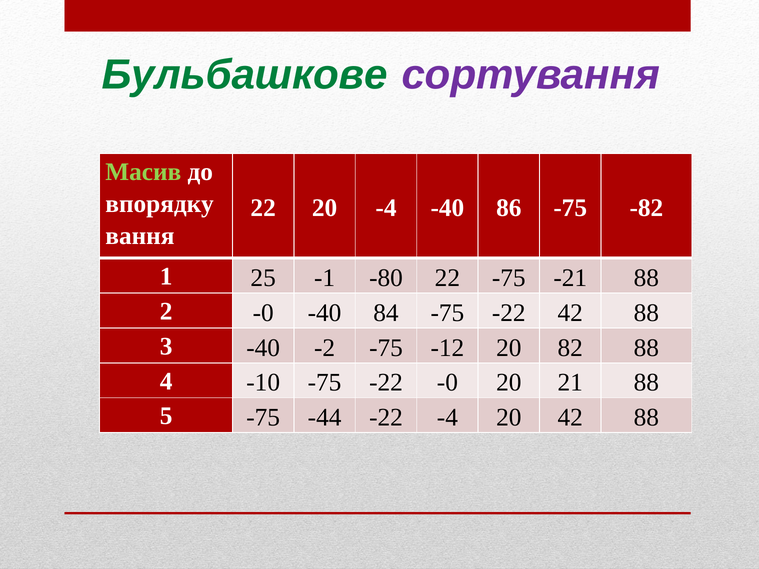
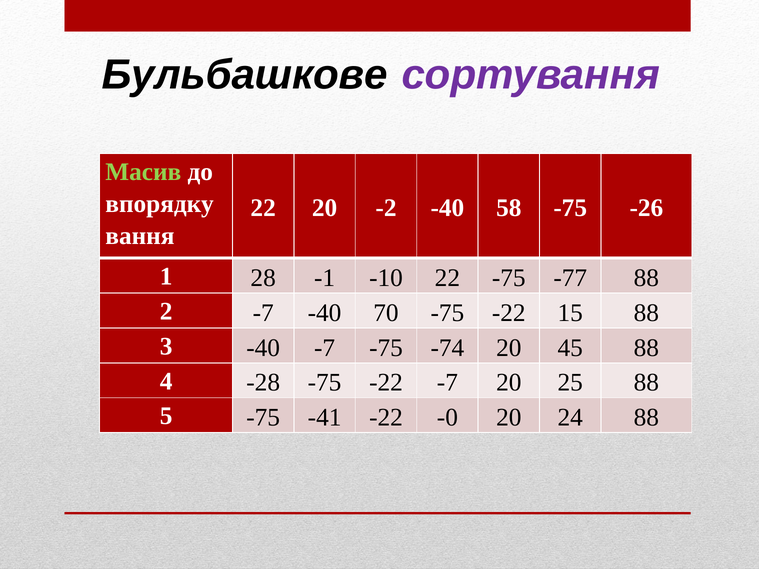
Бульбашкове colour: green -> black (245, 75)
20 -4: -4 -> -2 (386, 208)
86: 86 -> 58 (509, 208)
-82: -82 -> -26 (646, 208)
25: 25 -> 28 (263, 278)
-80: -80 -> -10 (386, 278)
-21: -21 -> -77 (570, 278)
2 -0: -0 -> -7 (263, 313)
84: 84 -> 70 (386, 313)
-22 42: 42 -> 15 (570, 313)
-40 -2: -2 -> -7 (325, 348)
-12: -12 -> -74 (447, 348)
82: 82 -> 45 (570, 348)
-10: -10 -> -28 (263, 383)
-22 -0: -0 -> -7 (447, 383)
21: 21 -> 25 (570, 383)
-44: -44 -> -41 (325, 418)
-22 -4: -4 -> -0 (447, 418)
20 42: 42 -> 24 (570, 418)
